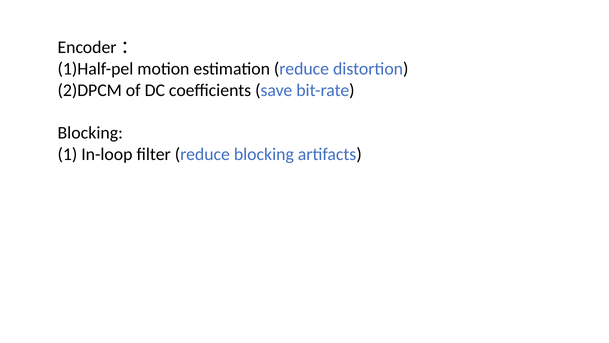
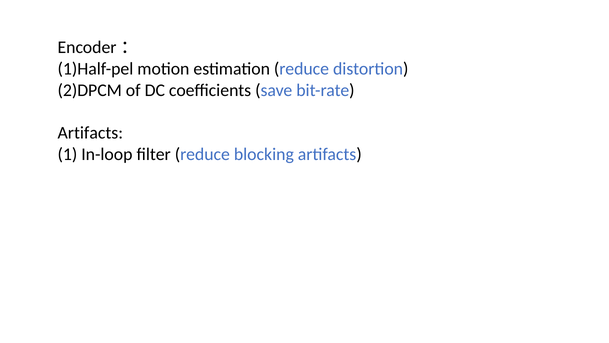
Blocking: Blocking -> Artifacts (90, 133)
